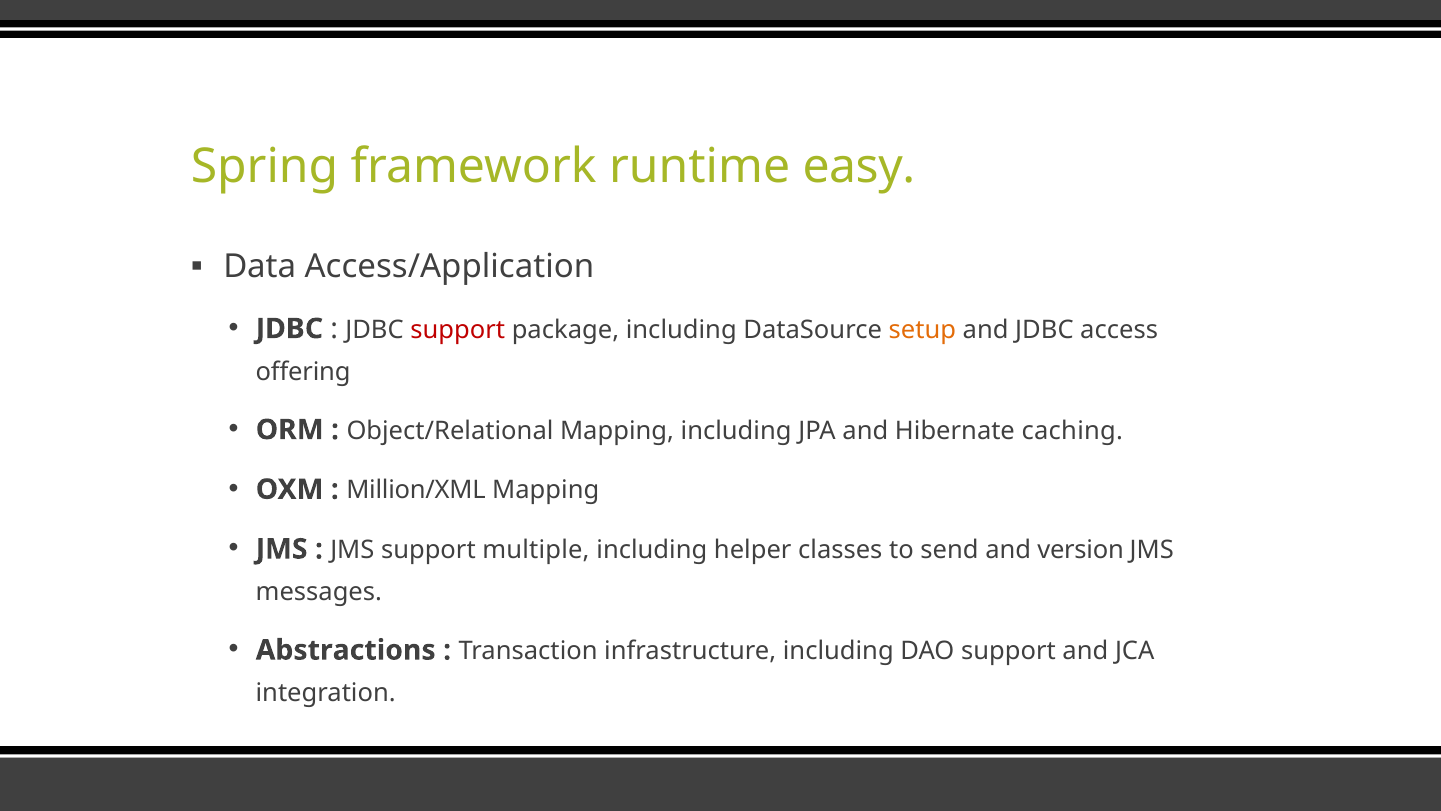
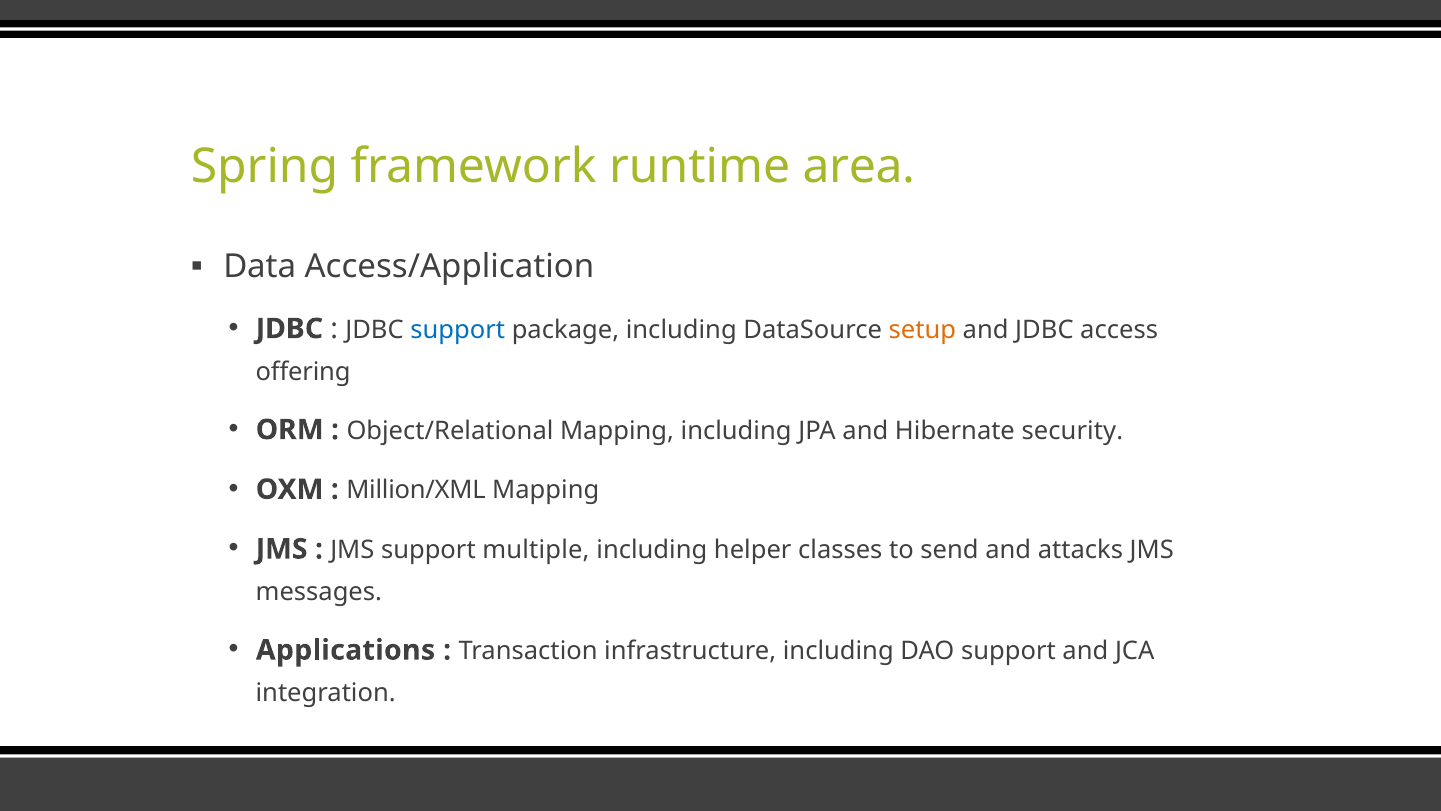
easy: easy -> area (859, 166)
support colour: red -> blue (458, 330)
caching: caching -> security (1072, 431)
version: version -> attacks (1080, 550)
Abstractions: Abstractions -> Applications (346, 650)
